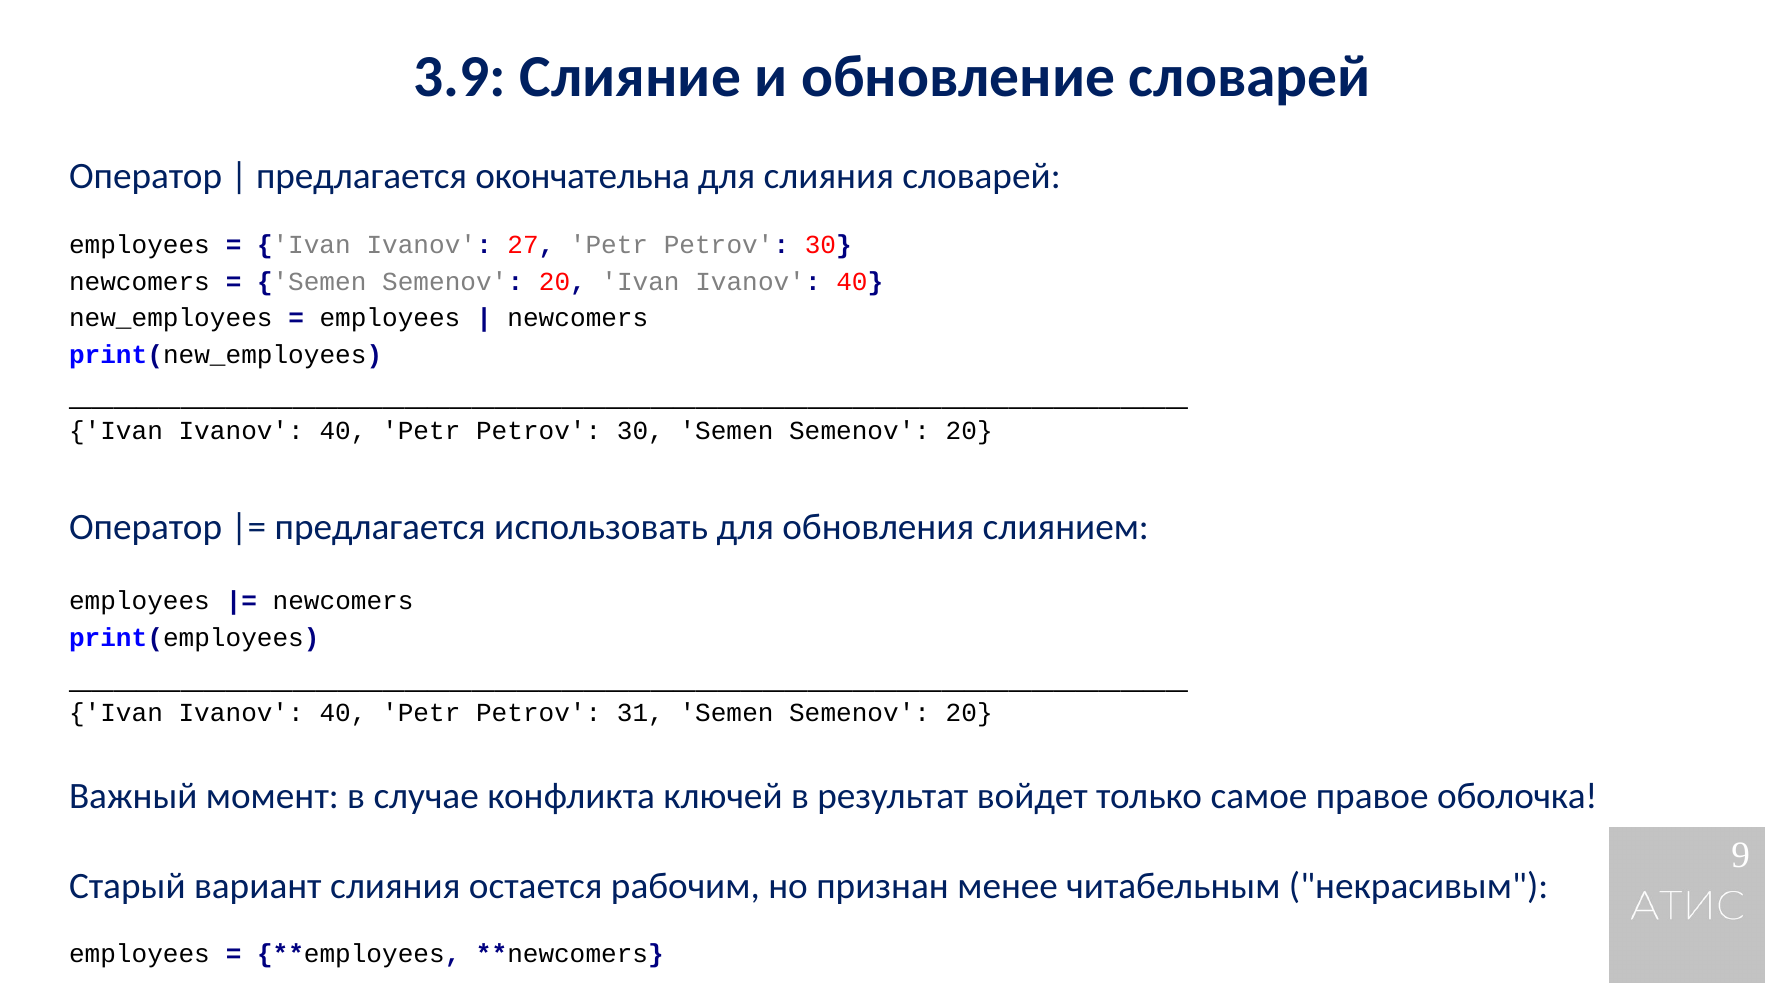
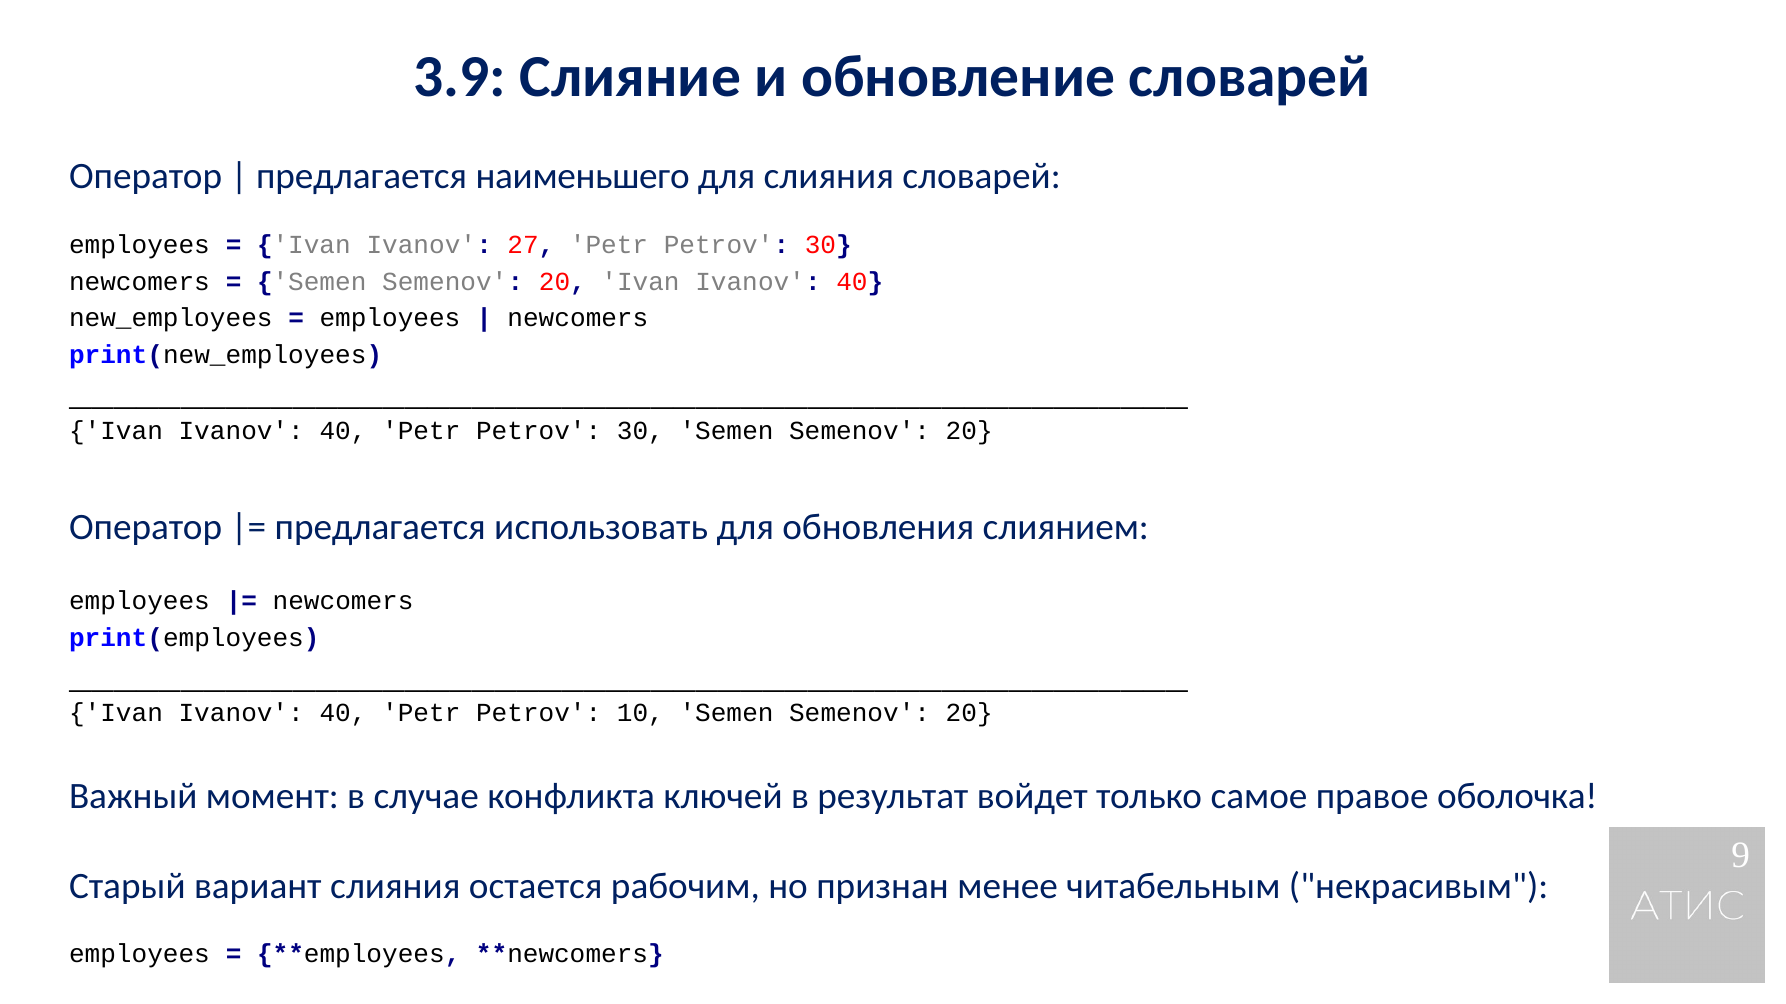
окончательна: окончательна -> наименьшего (583, 176)
31: 31 -> 10 (640, 714)
